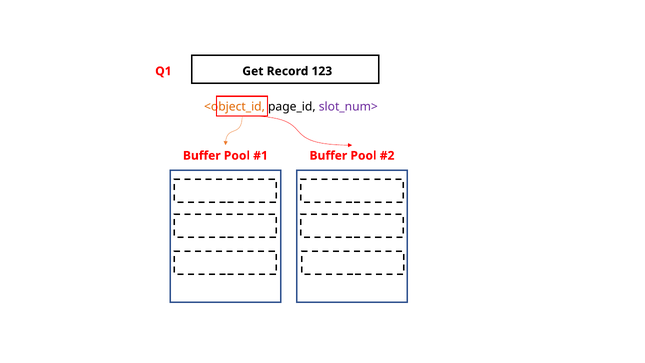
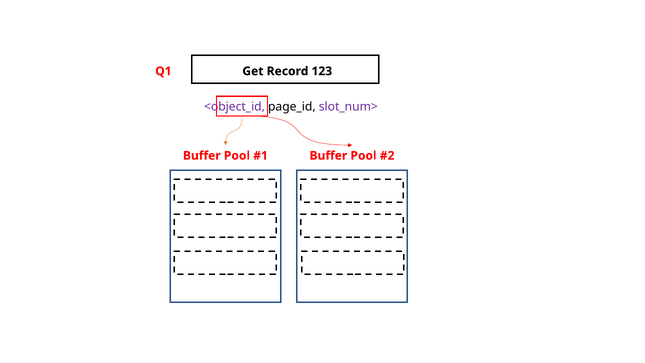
<object_id colour: orange -> purple (234, 107)
